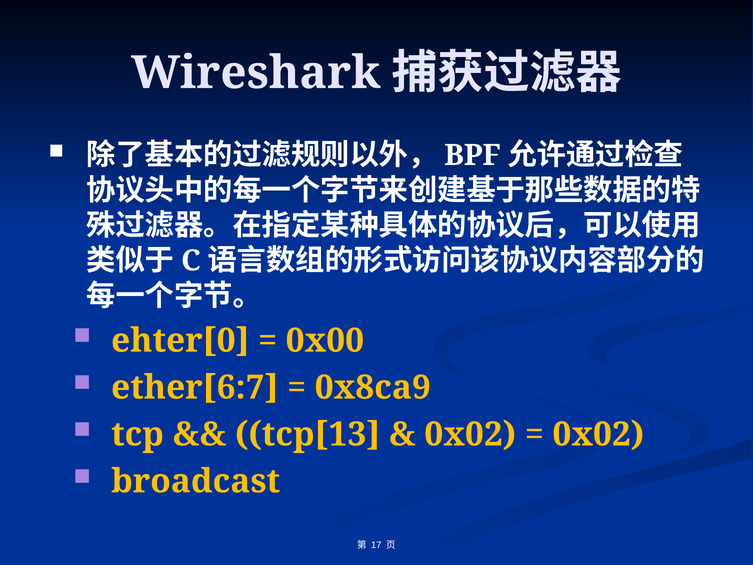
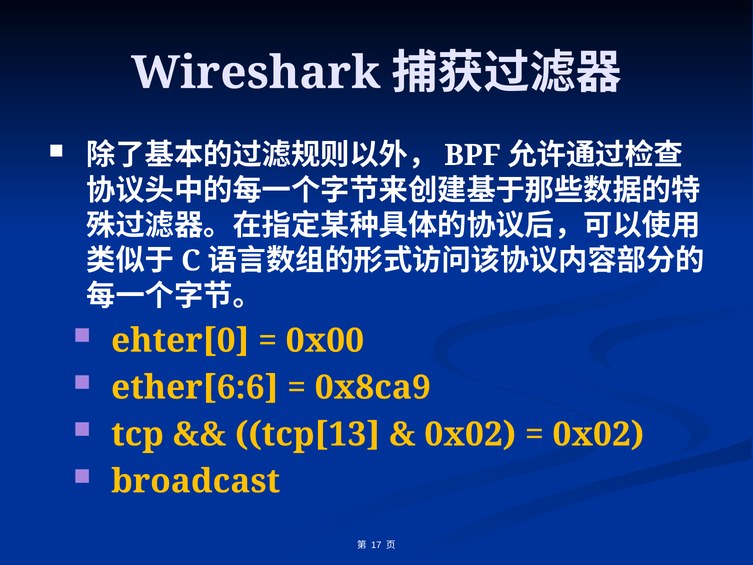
ether[6:7: ether[6:7 -> ether[6:6 (195, 387)
